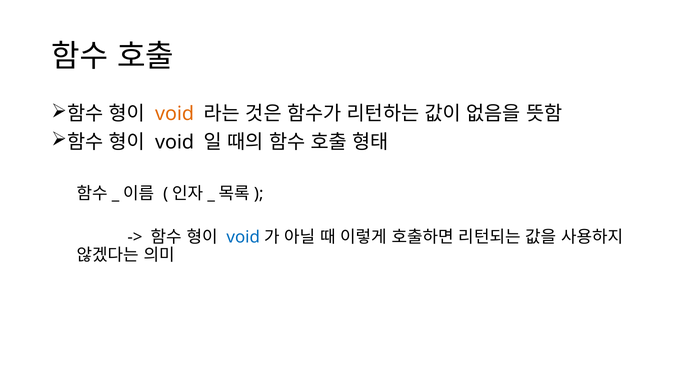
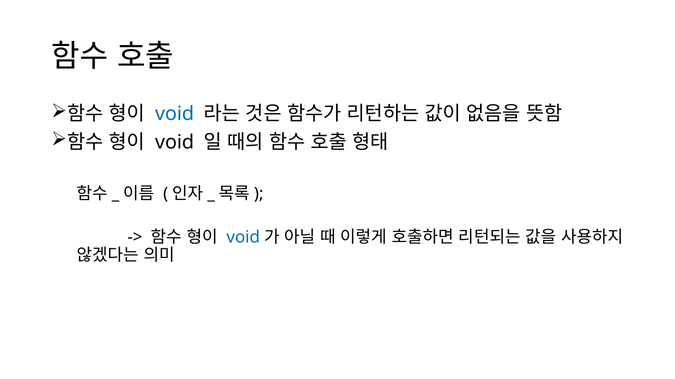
void colour: orange -> blue (175, 114)
